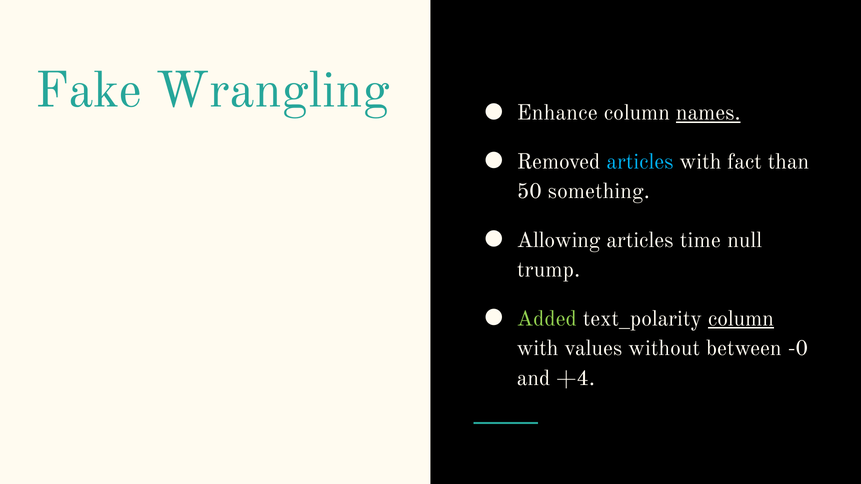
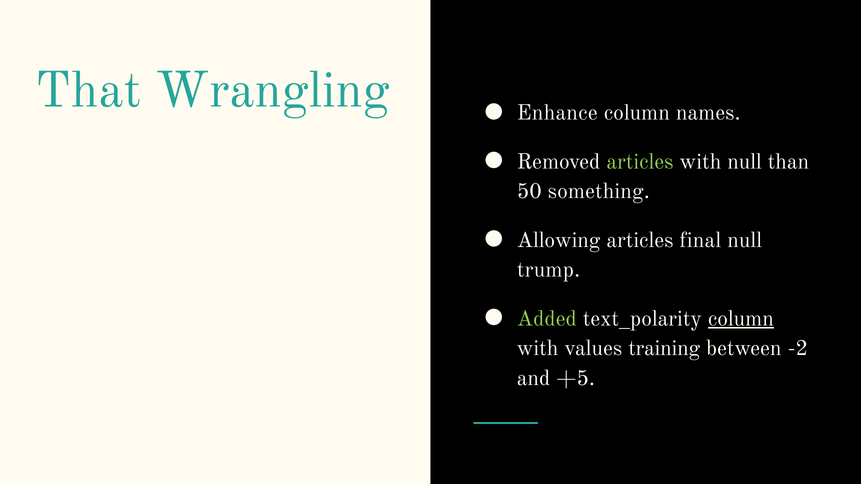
Fake: Fake -> That (88, 90)
names underline: present -> none (708, 113)
articles colour: light blue -> light green (640, 162)
with fact: fact -> null (745, 162)
time: time -> final (700, 240)
without: without -> training (664, 348)
-0: -0 -> -2 (798, 348)
+4: +4 -> +5 (576, 378)
